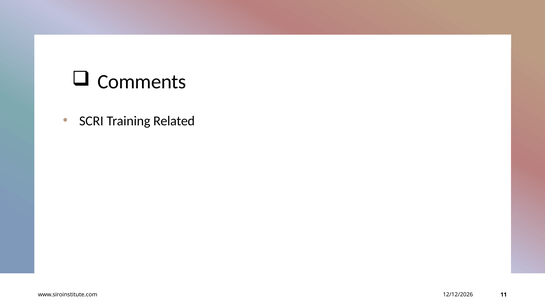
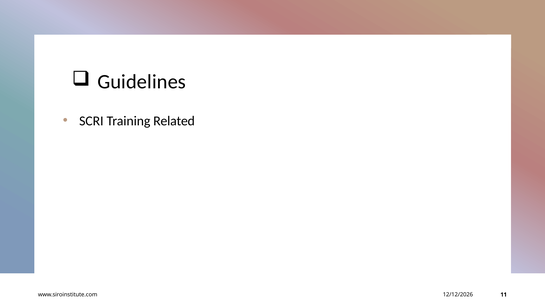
Comments: Comments -> Guidelines (142, 82)
